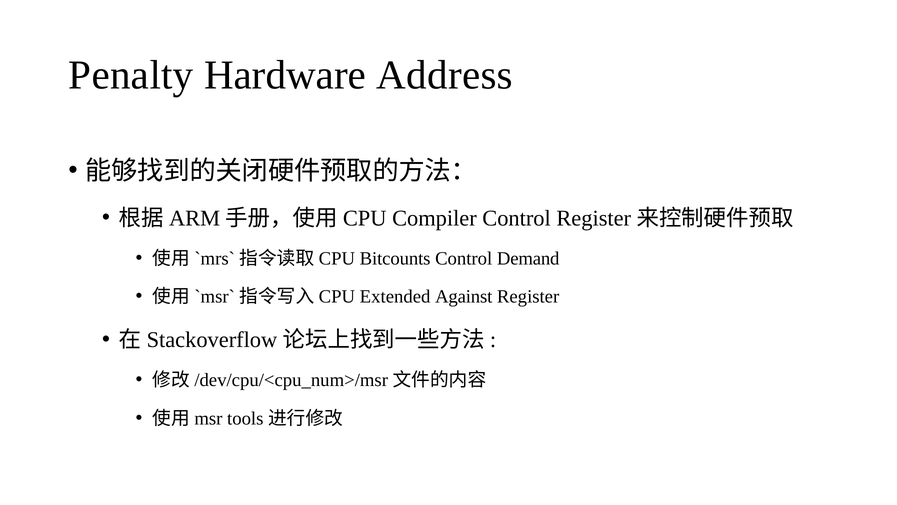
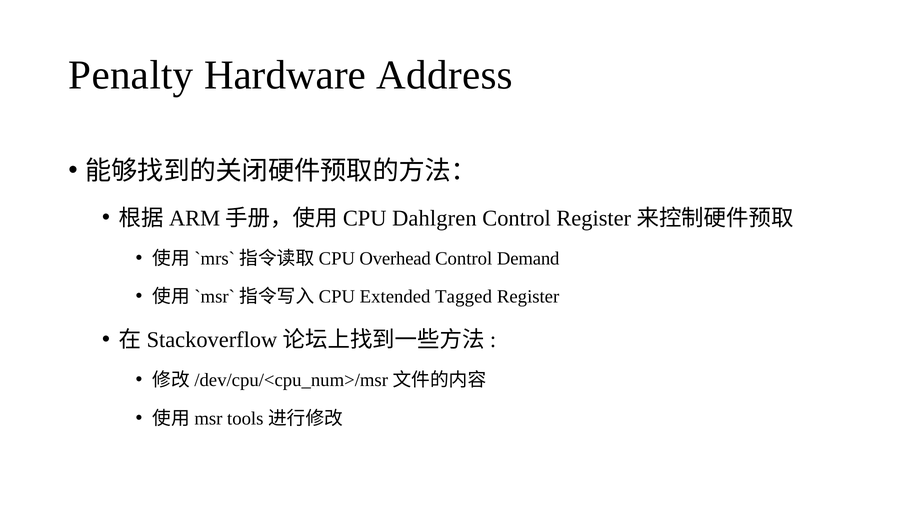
Compiler: Compiler -> Dahlgren (434, 218)
Bitcounts: Bitcounts -> Overhead (395, 258)
Against: Against -> Tagged (464, 297)
